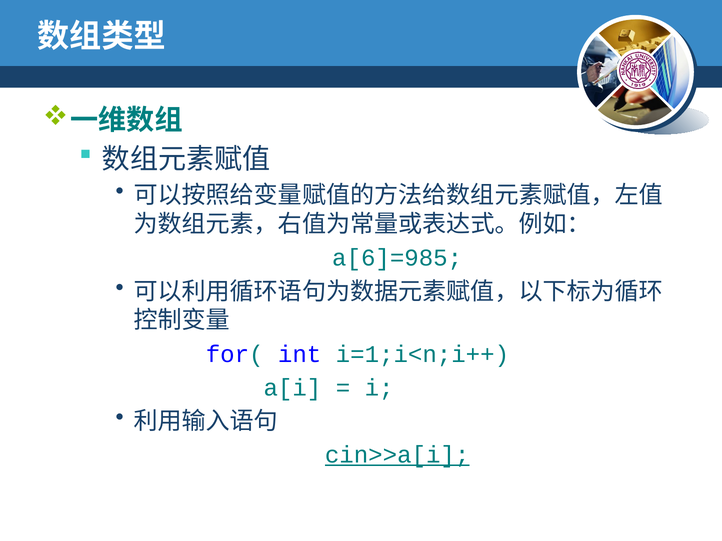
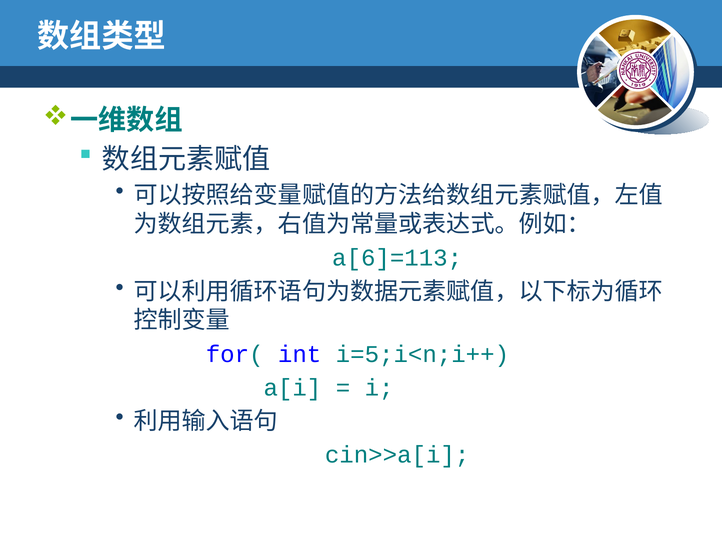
a[6]=985: a[6]=985 -> a[6]=113 (397, 258)
i=1;i<n;i++: i=1;i<n;i++ -> i=5;i<n;i++ (422, 354)
cin>>a[i underline: present -> none (397, 455)
